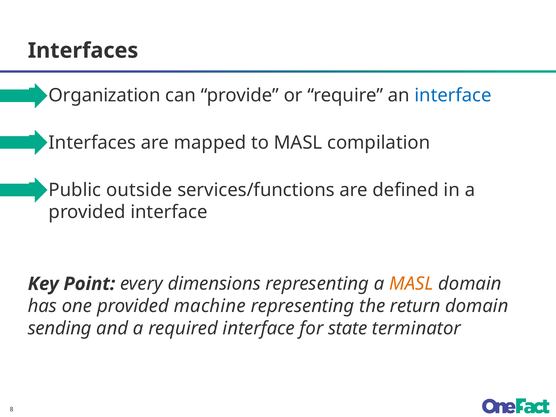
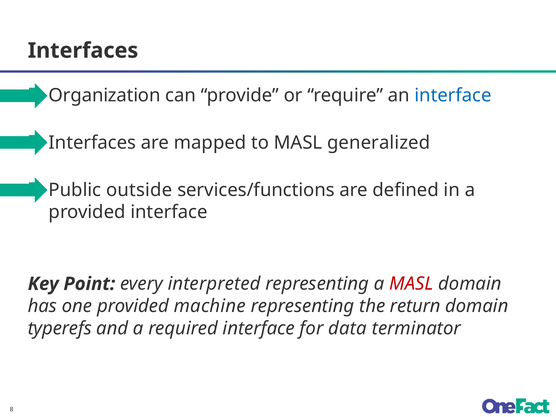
compilation: compilation -> generalized (379, 143)
dimensions: dimensions -> interpreted (214, 284)
MASL colour: orange -> red (411, 284)
sending: sending -> typerefs (60, 328)
state: state -> data (348, 328)
